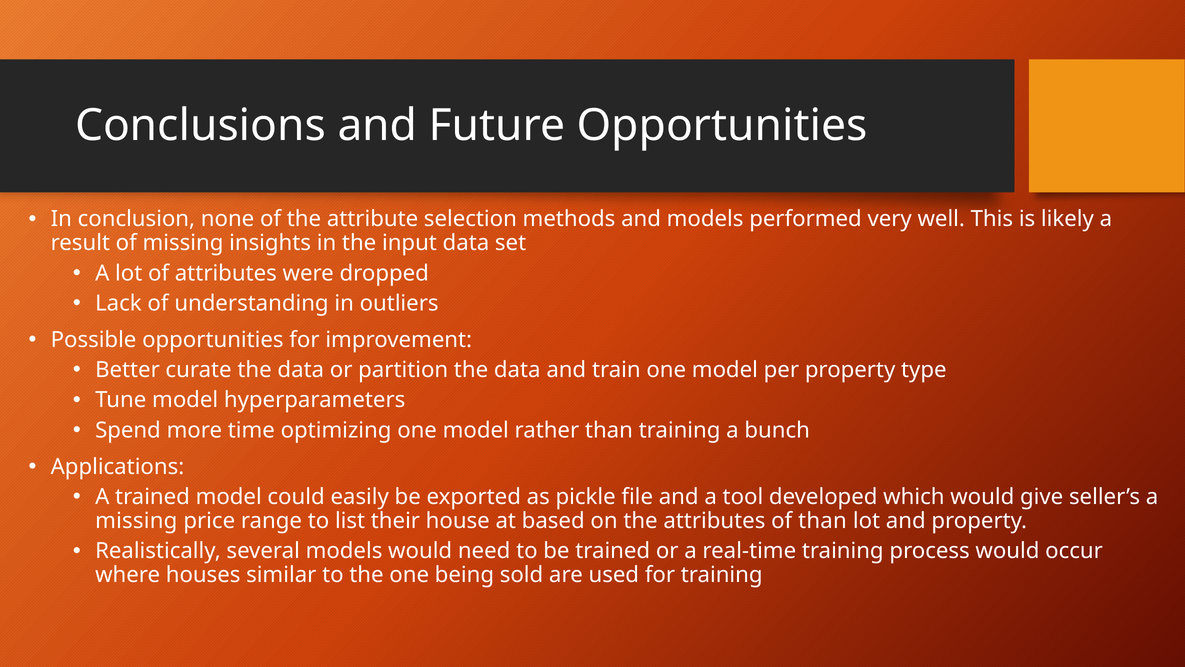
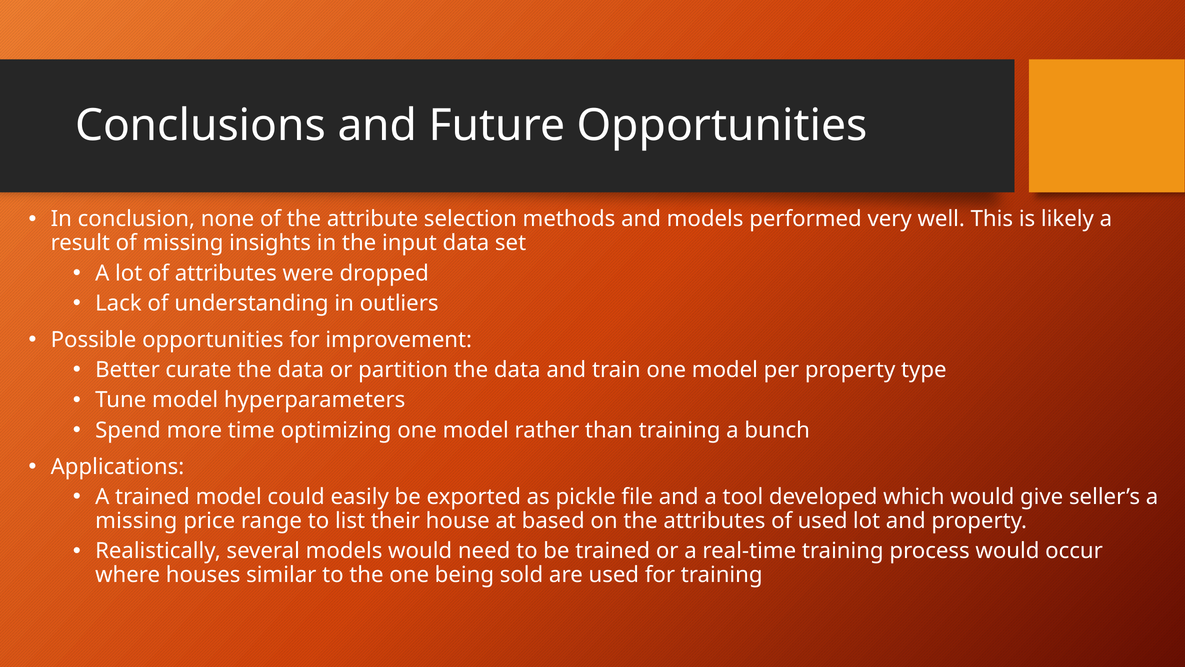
of than: than -> used (823, 521)
